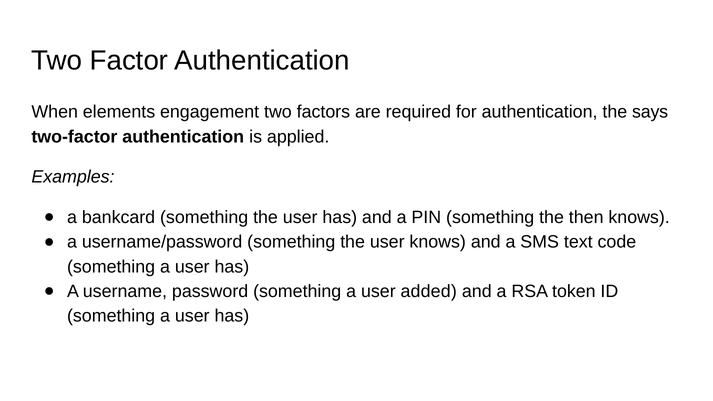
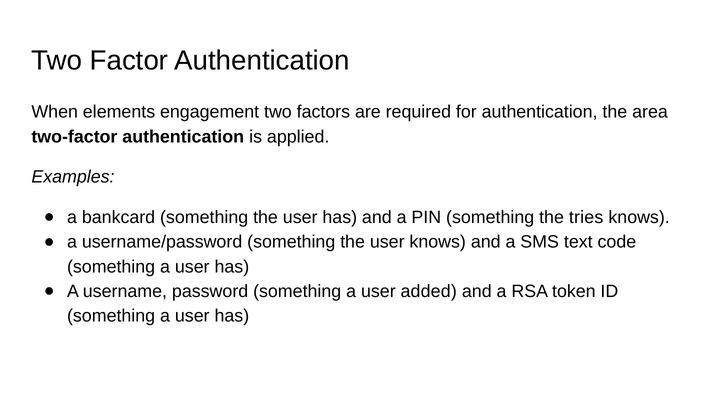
says: says -> area (650, 112)
then: then -> tries (586, 218)
